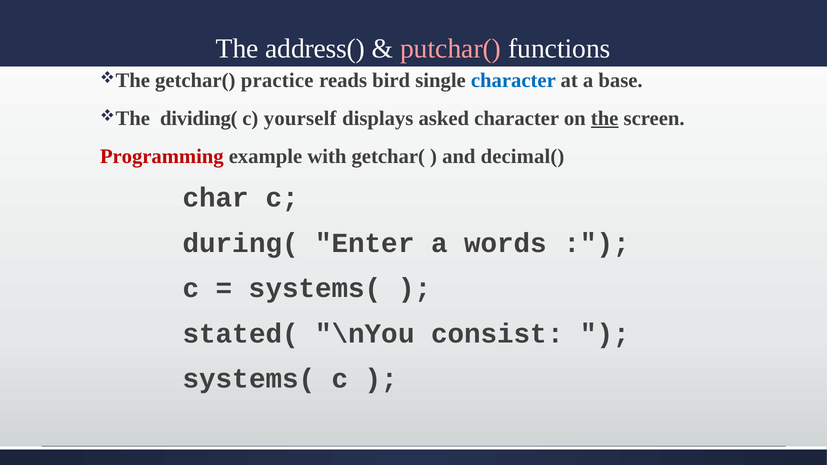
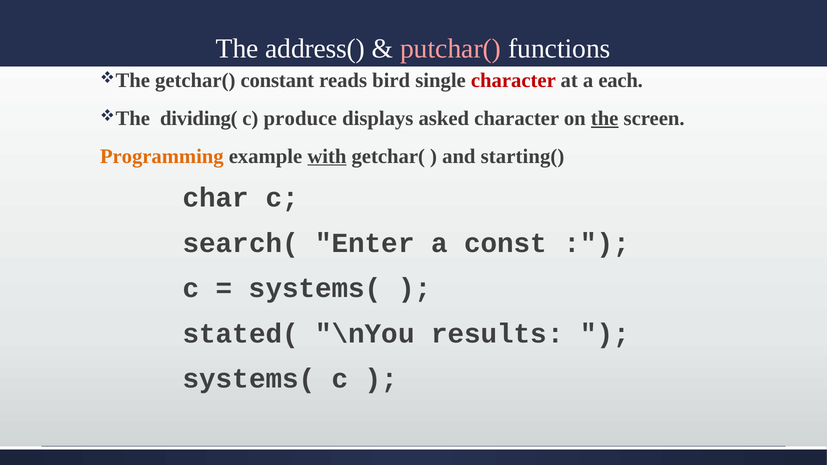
practice: practice -> constant (277, 81)
character colour: blue -> red (513, 81)
base: base -> each (621, 81)
yourself: yourself -> produce (300, 118)
Programming colour: red -> orange (162, 156)
with underline: none -> present (327, 156)
decimal(: decimal( -> starting( (522, 156)
during(: during( -> search( (241, 243)
words: words -> const (506, 243)
consist: consist -> results (497, 334)
